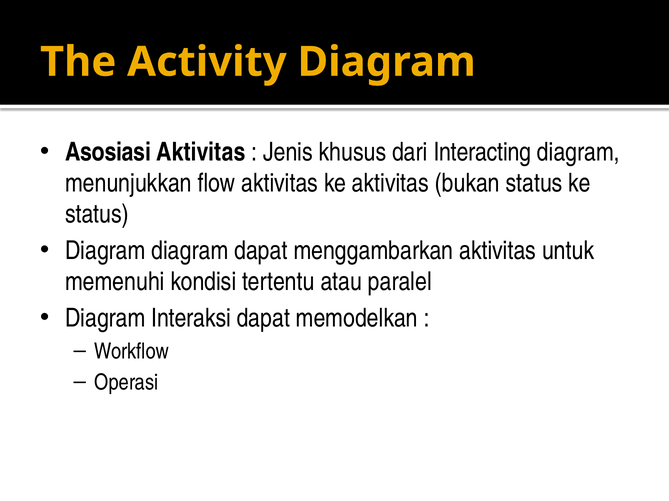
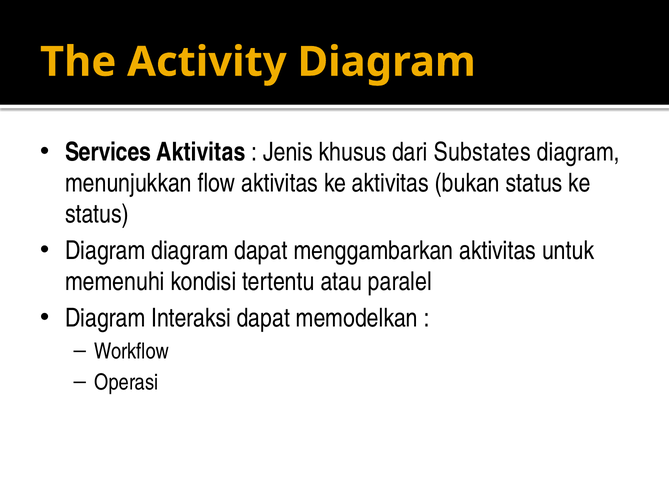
Asosiasi: Asosiasi -> Services (108, 152)
Interacting: Interacting -> Substates (482, 152)
